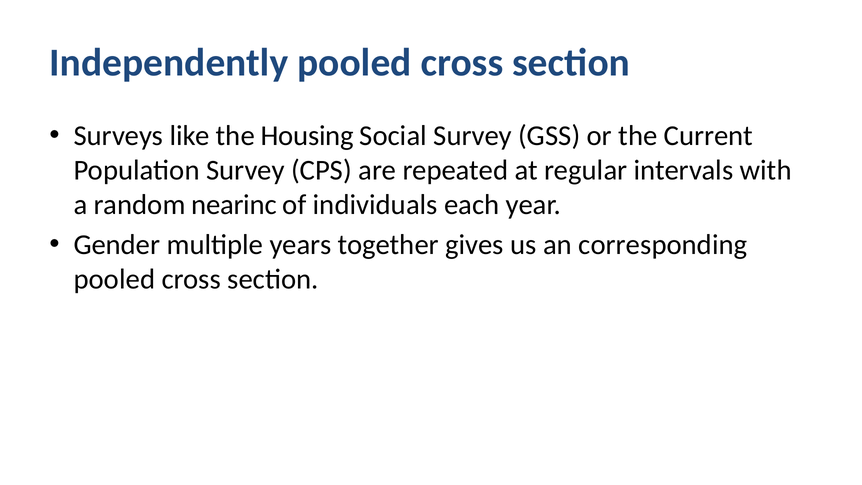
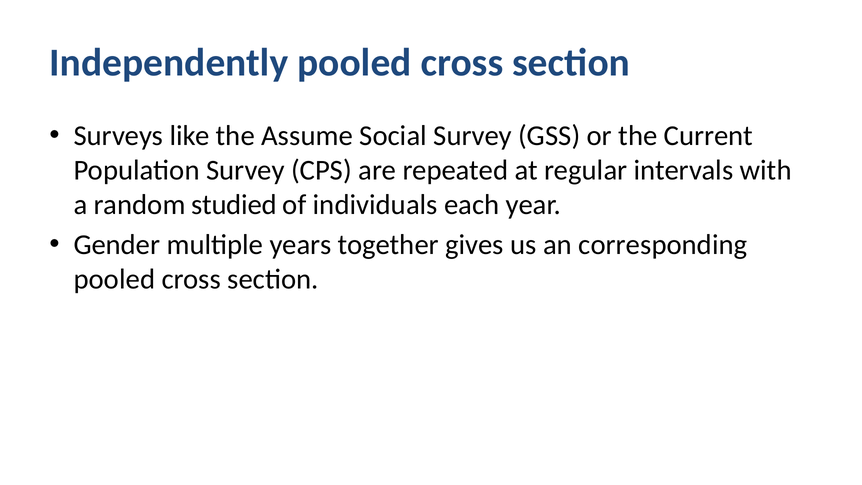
Housing: Housing -> Assume (307, 136)
nearinc: nearinc -> studied (234, 205)
